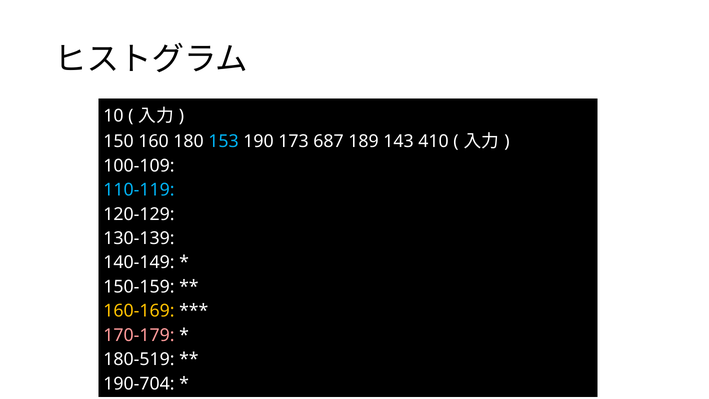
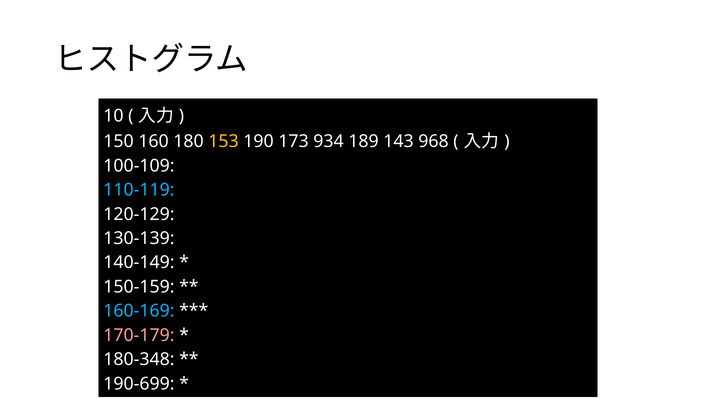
153 colour: light blue -> yellow (223, 141)
687: 687 -> 934 (329, 141)
410: 410 -> 968 (433, 141)
160-169 colour: yellow -> light blue (139, 311)
180-519: 180-519 -> 180-348 (139, 359)
190-704: 190-704 -> 190-699 (139, 383)
